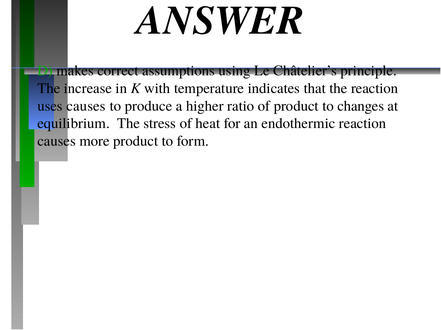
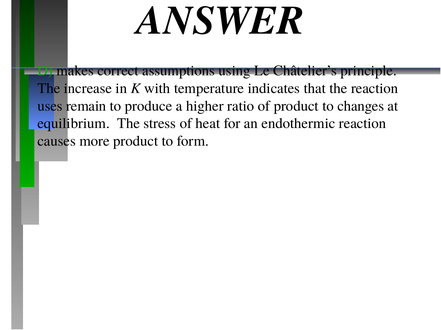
uses causes: causes -> remain (86, 106)
